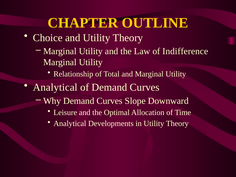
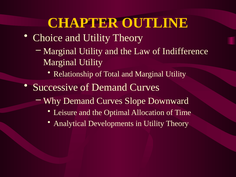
Analytical: Analytical -> Successive (55, 87)
